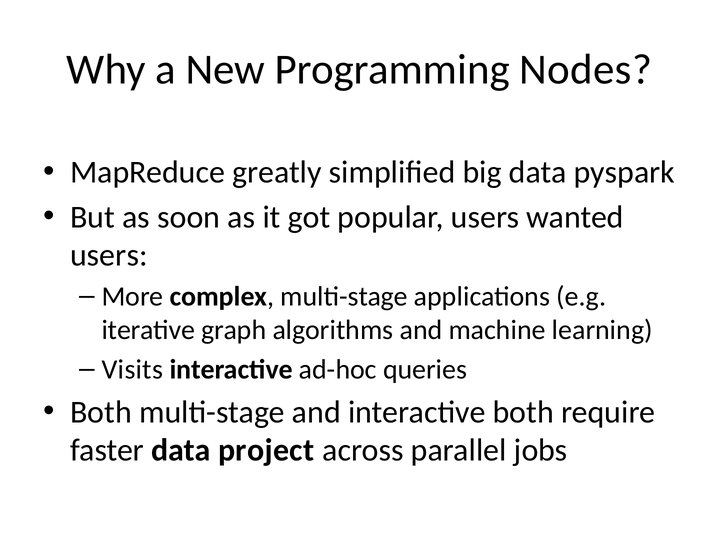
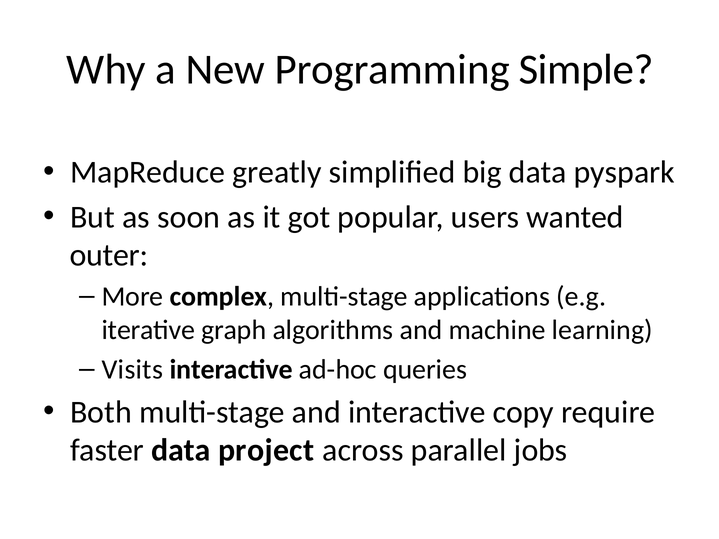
Nodes: Nodes -> Simple (586, 70)
users: users -> outer (109, 256)
interactive both: both -> copy (523, 412)
